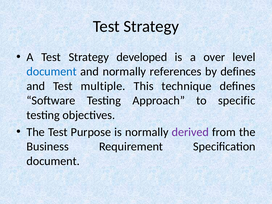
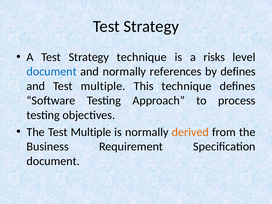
Strategy developed: developed -> technique (142, 57)
over: over -> risks (214, 57)
specific: specific -> process (237, 101)
The Test Purpose: Purpose -> Multiple (91, 132)
derived colour: purple -> orange (190, 132)
